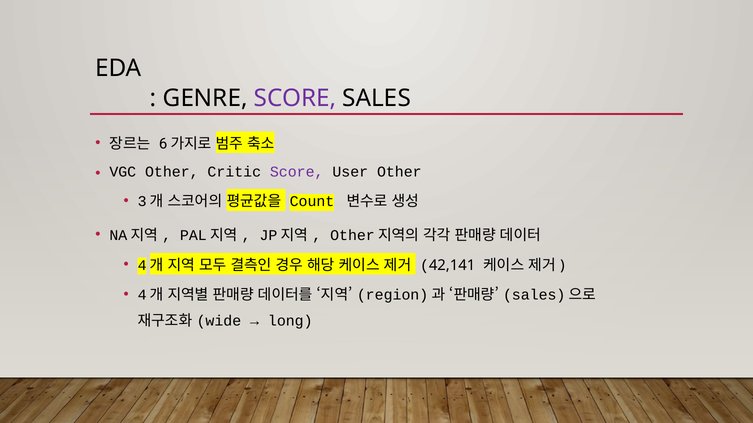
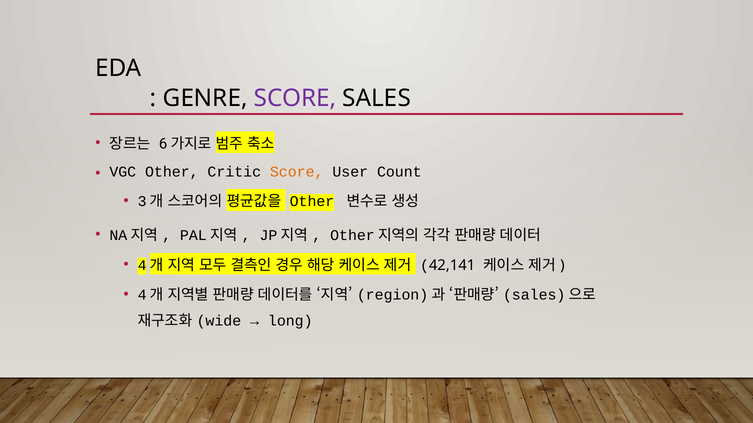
Score colour: purple -> orange (297, 172)
User Other: Other -> Count (399, 172)
Count: Count -> Other (312, 202)
